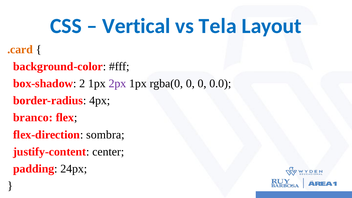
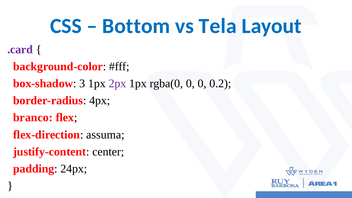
Vertical: Vertical -> Bottom (136, 26)
.card colour: orange -> purple (20, 50)
2: 2 -> 3 (82, 84)
0.0: 0.0 -> 0.2 (220, 84)
sombra: sombra -> assuma (105, 135)
